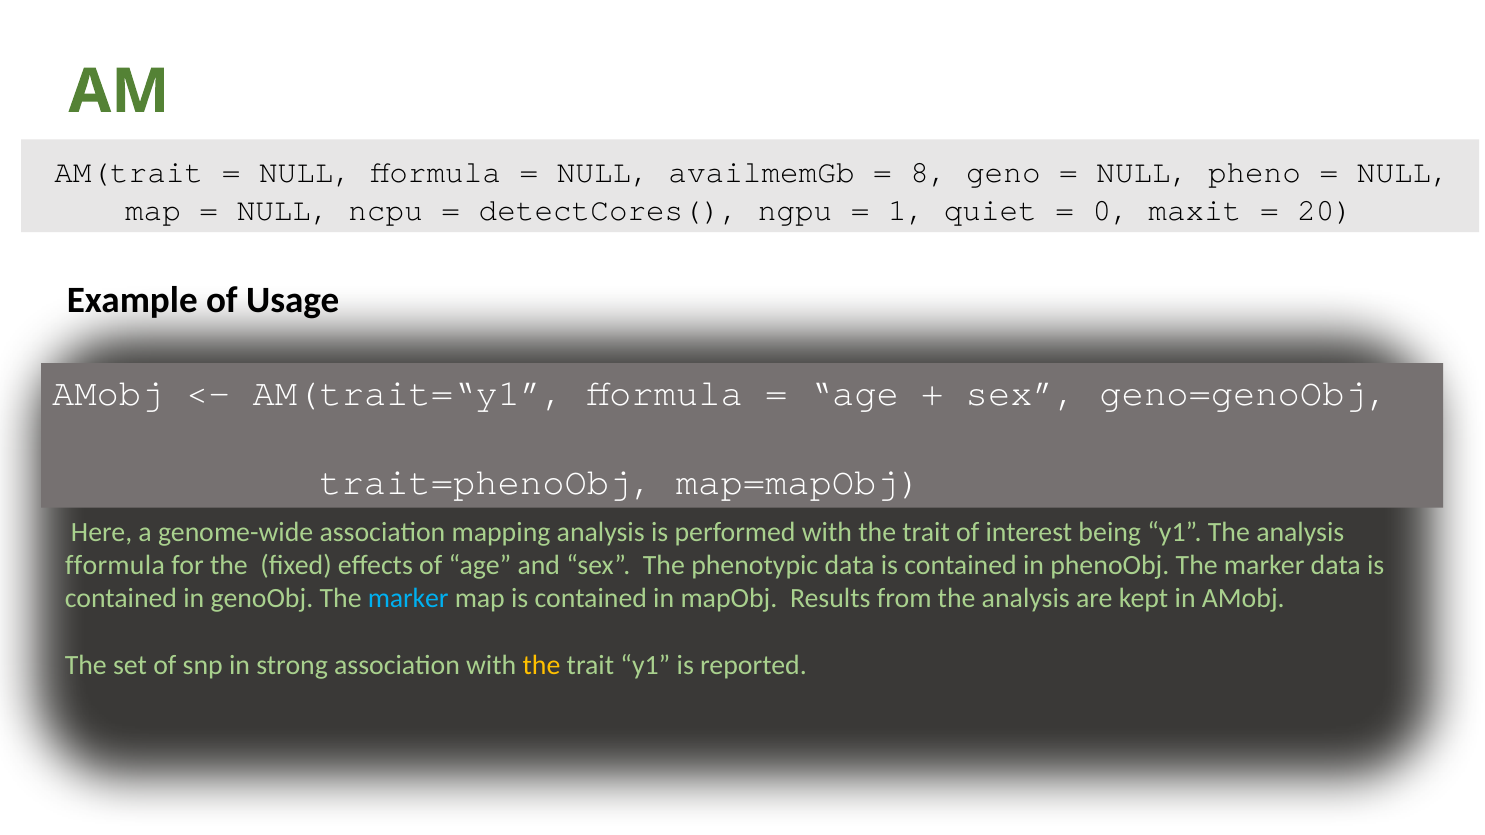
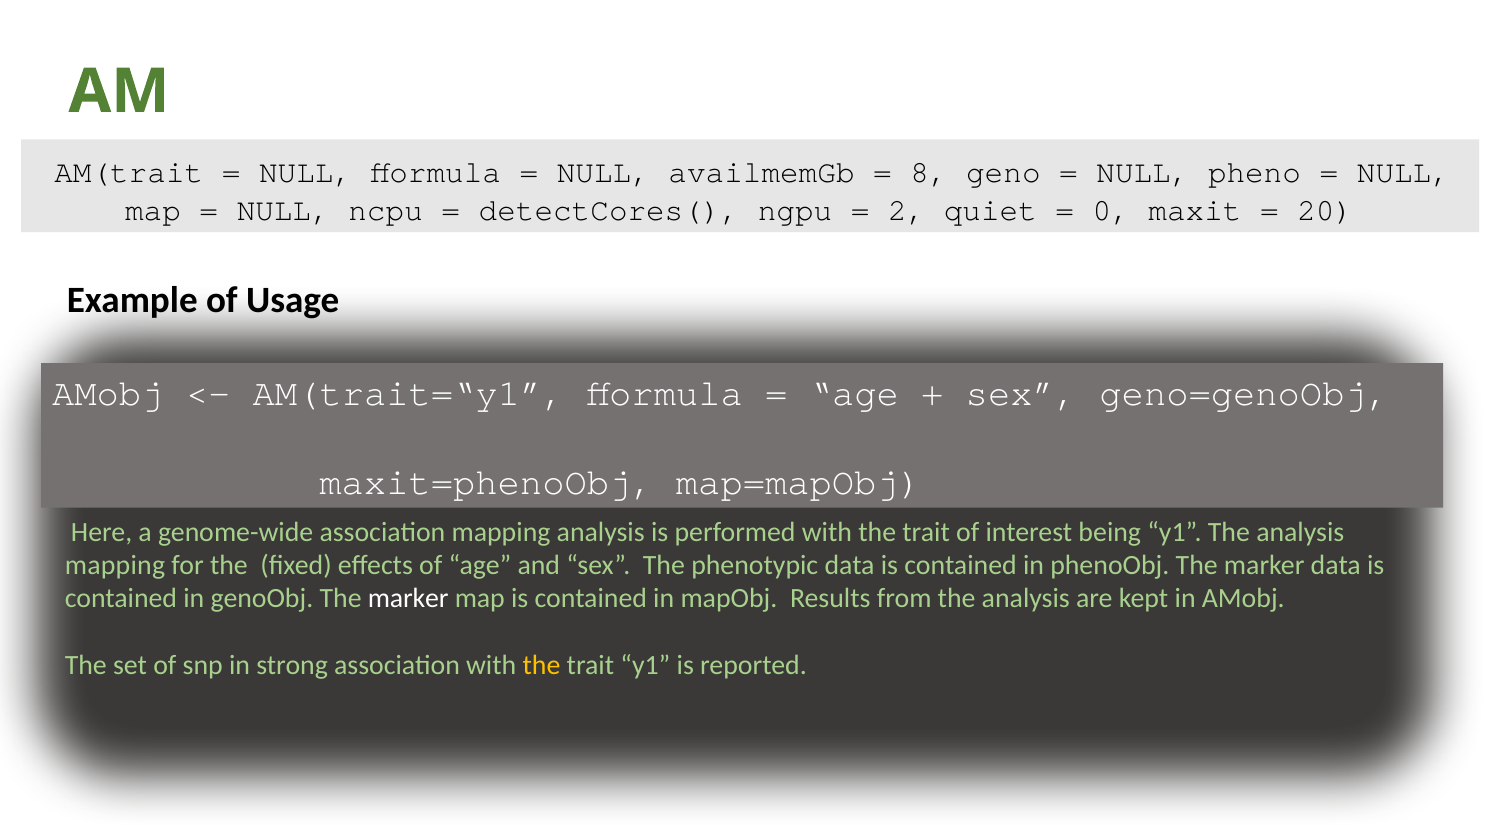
1: 1 -> 2 (907, 210)
trait=phenoObj: trait=phenoObj -> maxit=phenoObj (487, 483)
fformula: fformula -> mapping (115, 566)
marker colour: light blue -> white (408, 599)
